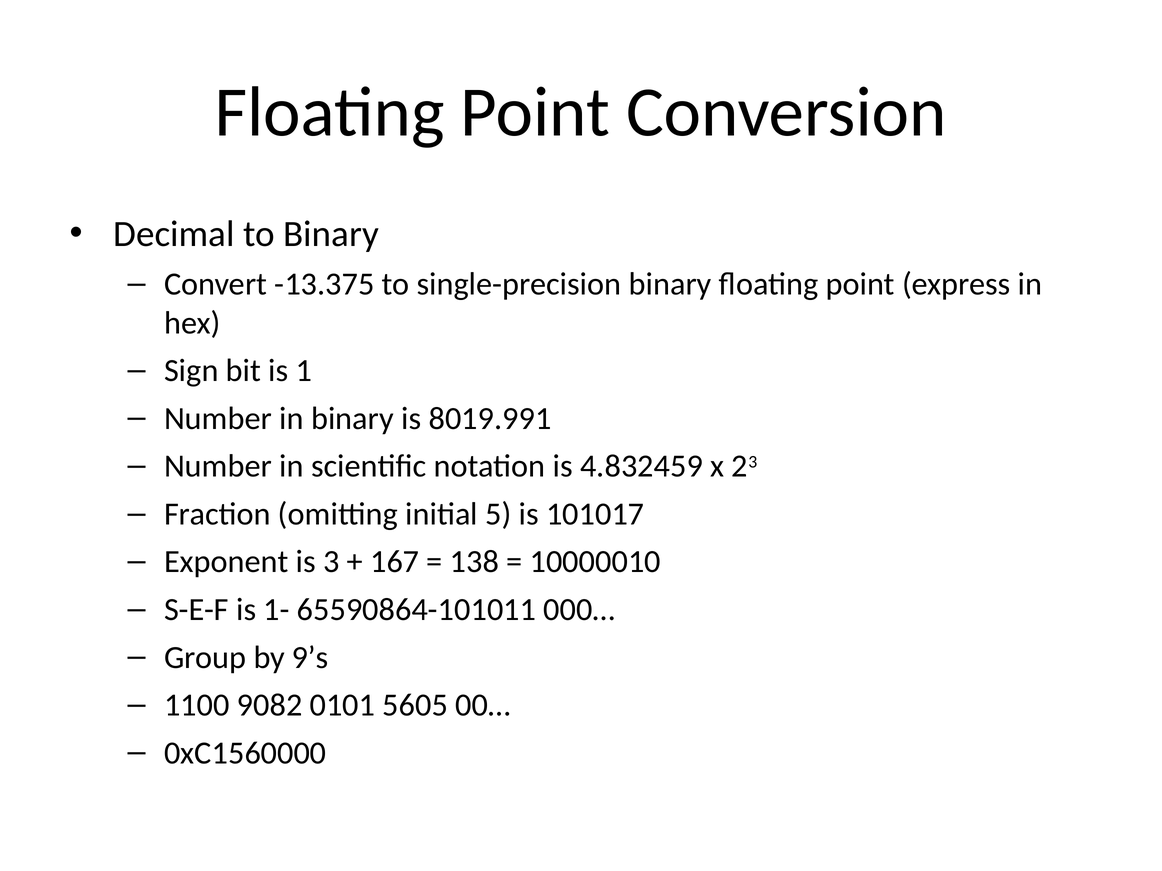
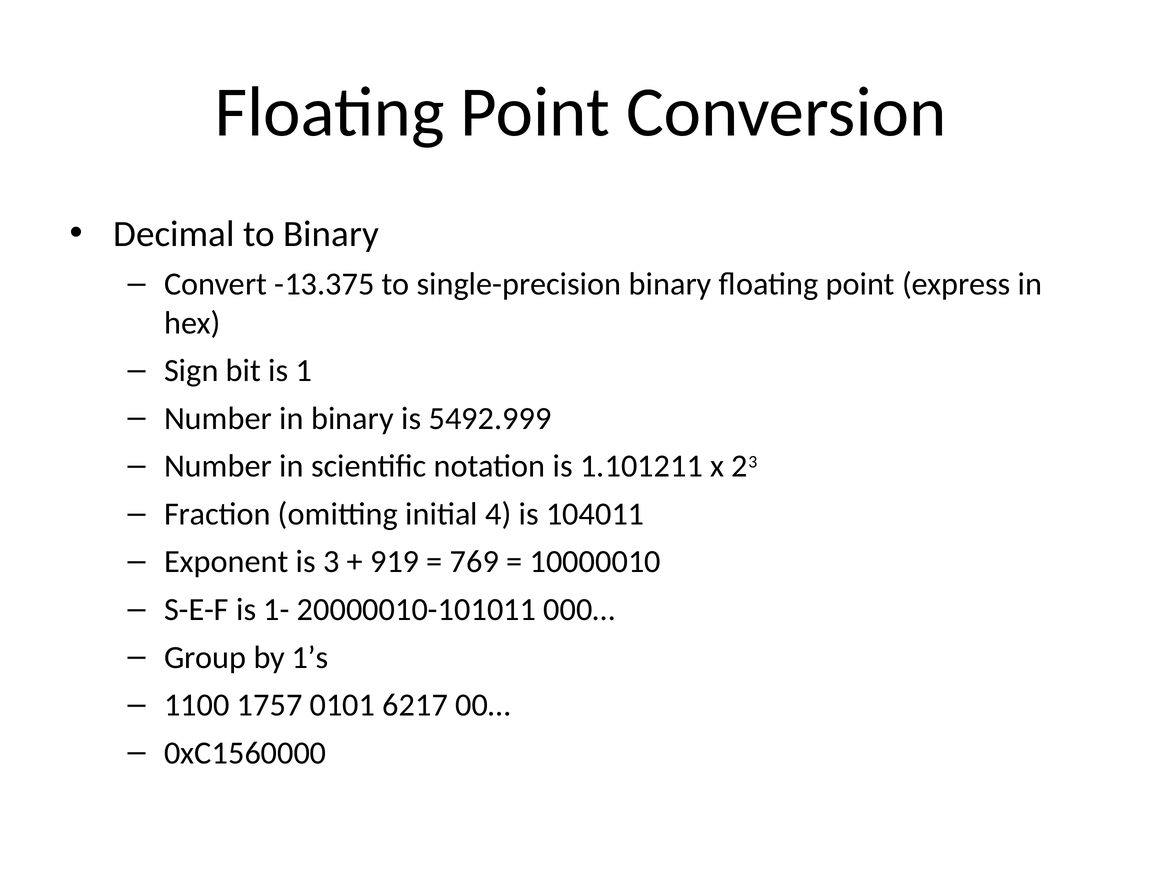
8019.991: 8019.991 -> 5492.999 (490, 419)
4.832459: 4.832459 -> 1.101211 (642, 467)
5: 5 -> 4 (498, 514)
101017: 101017 -> 104011 (595, 514)
167: 167 -> 919 (395, 562)
138: 138 -> 769 (474, 562)
65590864-101011: 65590864-101011 -> 20000010-101011 (417, 610)
9’s: 9’s -> 1’s (310, 658)
9082: 9082 -> 1757 (270, 706)
5605: 5605 -> 6217 (415, 706)
